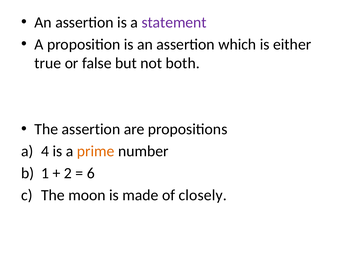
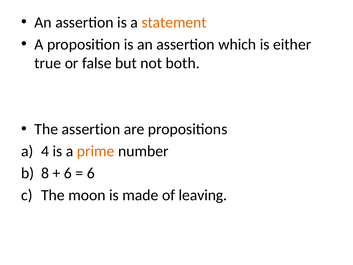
statement colour: purple -> orange (174, 22)
1: 1 -> 8 (45, 173)
2: 2 -> 6 (68, 173)
closely: closely -> leaving (203, 195)
